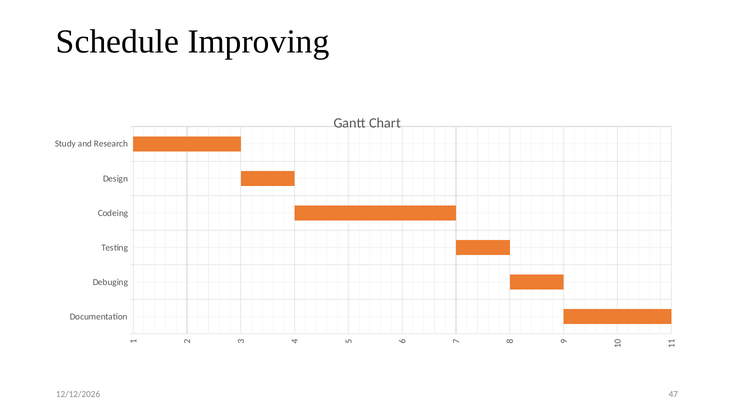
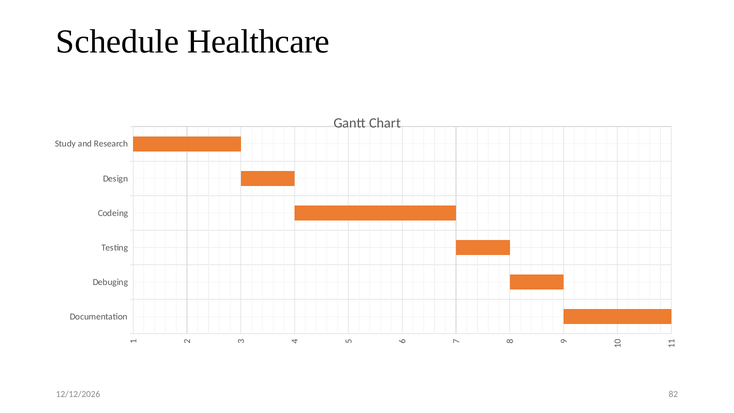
Improving: Improving -> Healthcare (259, 41)
47: 47 -> 82 (673, 394)
